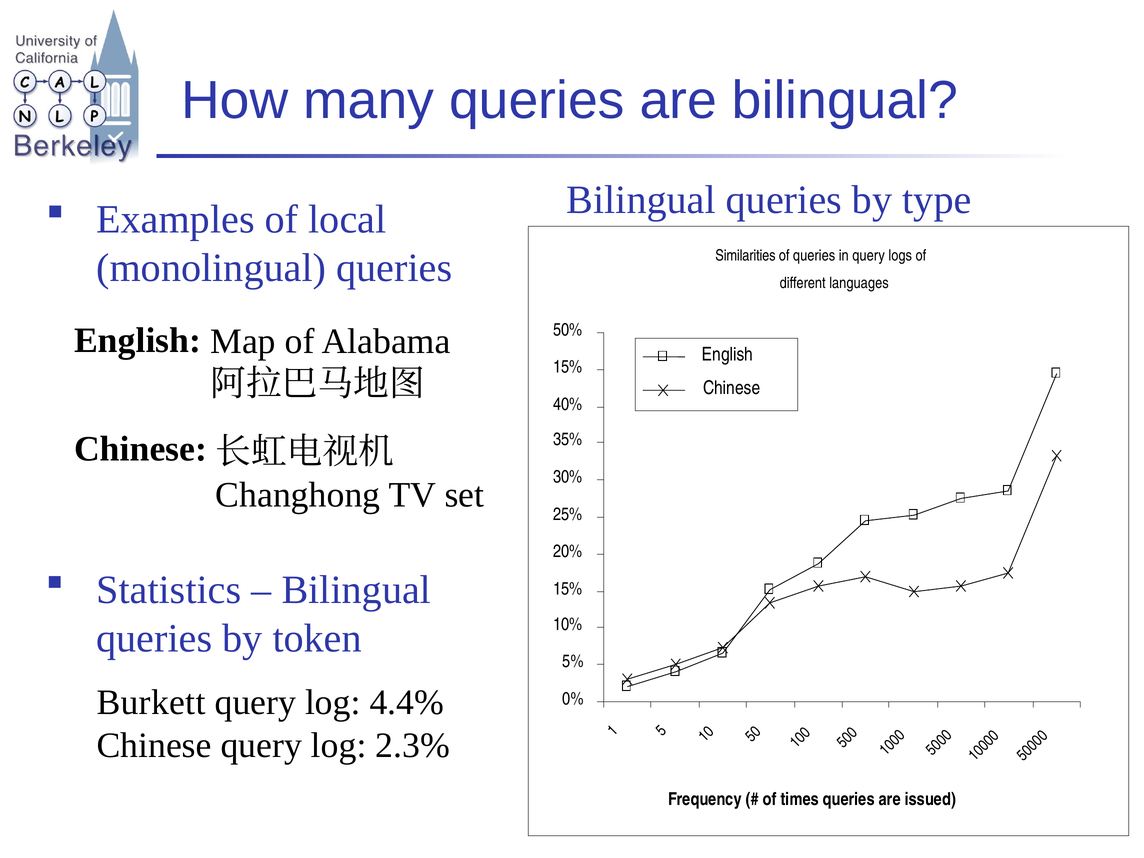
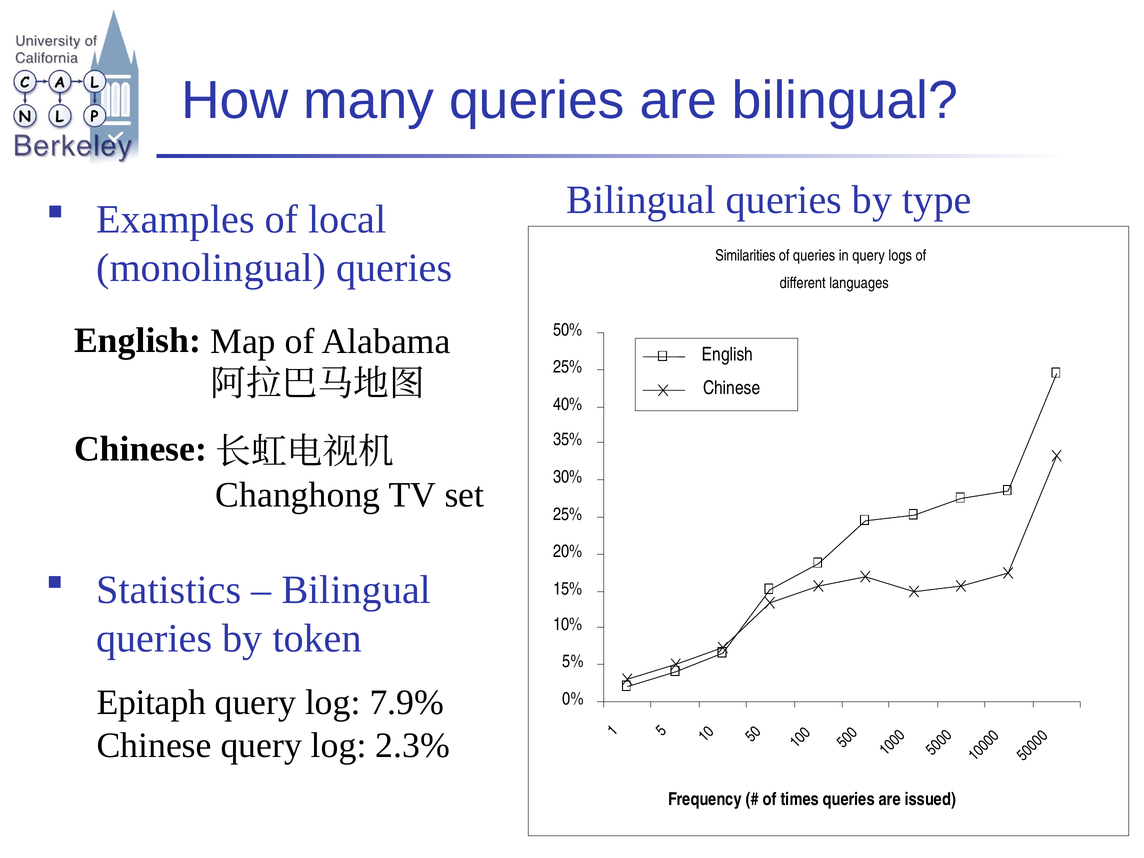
15%: 15% -> 25% (568, 367)
Burkett: Burkett -> Epitaph (151, 702)
4.4%: 4.4% -> 7.9% (407, 702)
